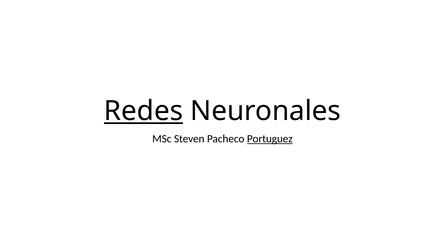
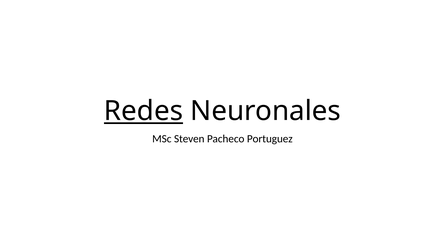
Portuguez underline: present -> none (270, 139)
